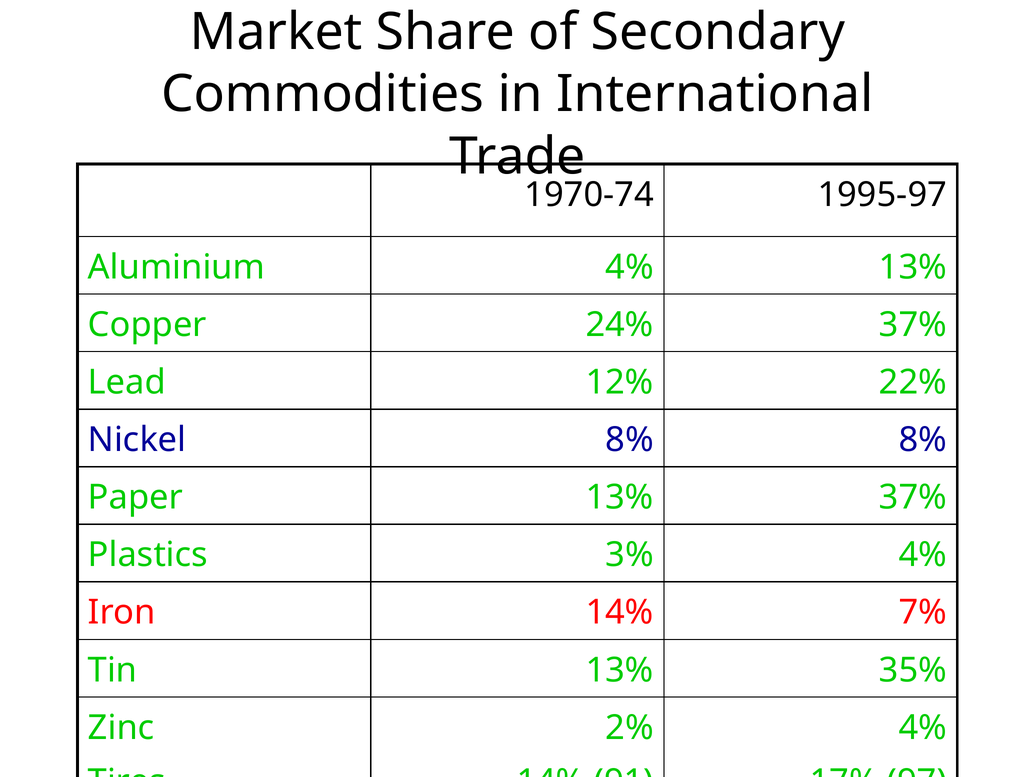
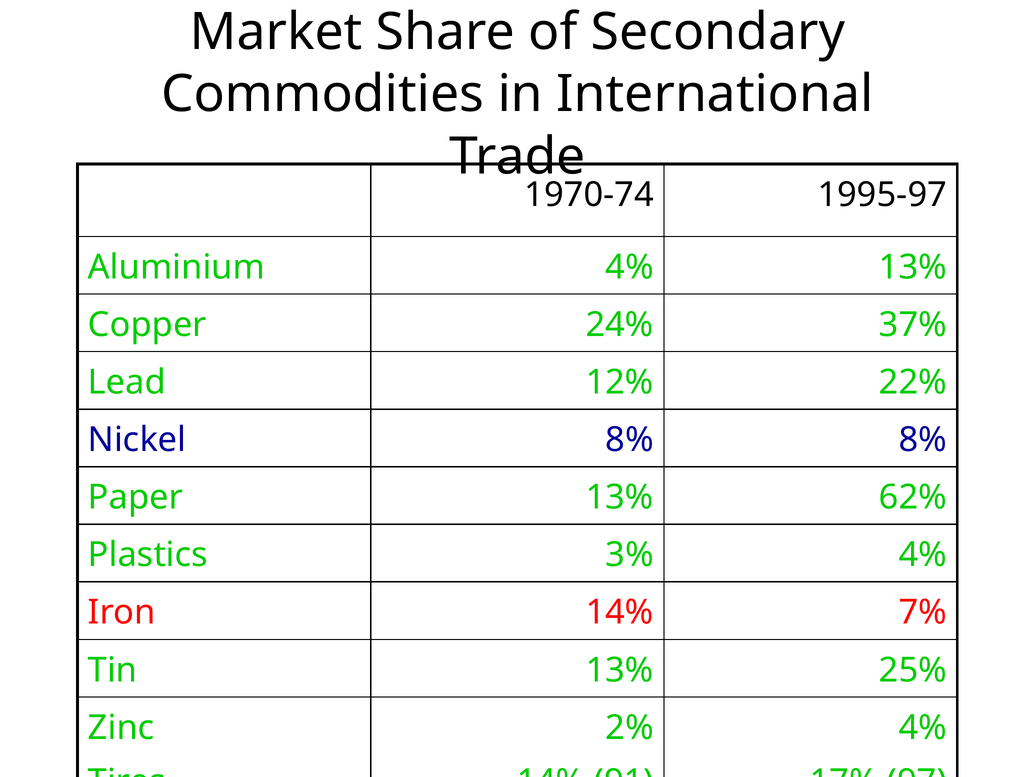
13% 37%: 37% -> 62% (913, 497)
35%: 35% -> 25% (913, 669)
